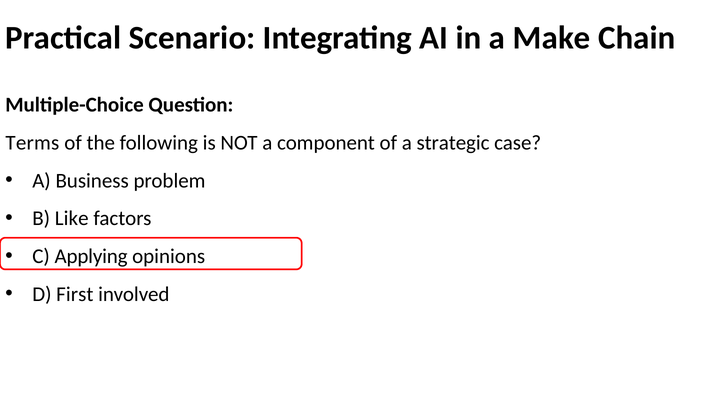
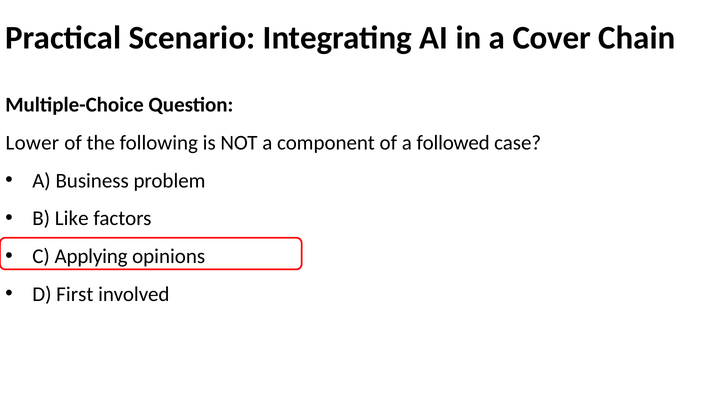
Make: Make -> Cover (552, 38)
Terms: Terms -> Lower (32, 143)
strategic: strategic -> followed (453, 143)
